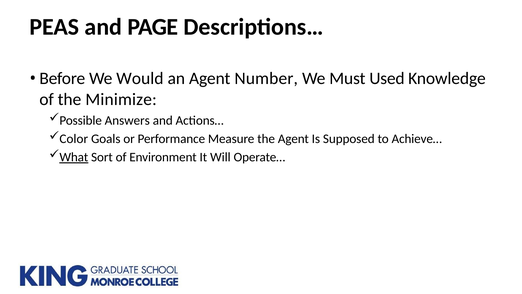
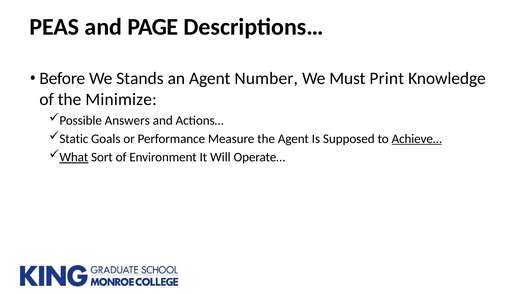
Would: Would -> Stands (140, 78)
Used: Used -> Print (387, 78)
Color: Color -> Static (74, 139)
Achieve… underline: none -> present (417, 139)
